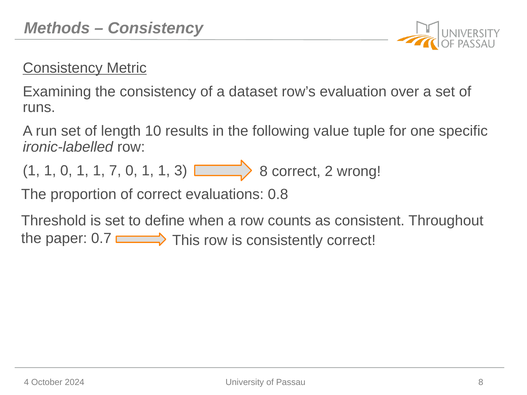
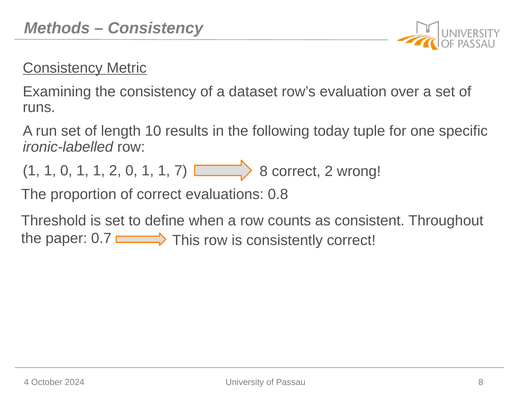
value: value -> today (331, 131)
1 7: 7 -> 2 (115, 171)
3: 3 -> 7 (181, 171)
